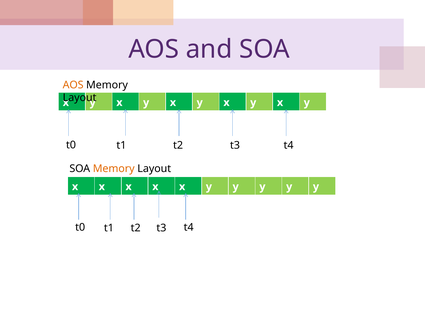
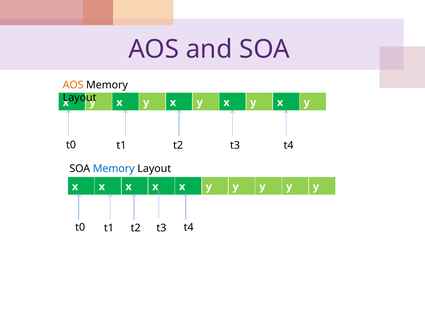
Memory colour: orange -> blue (114, 169)
